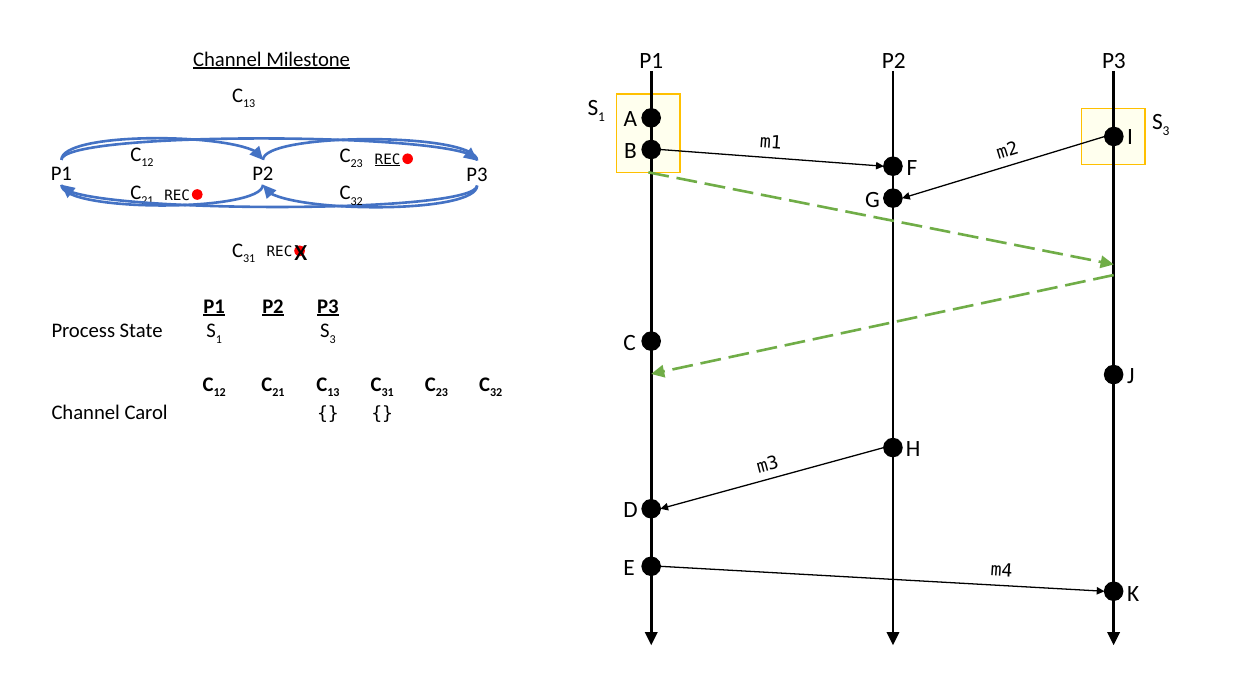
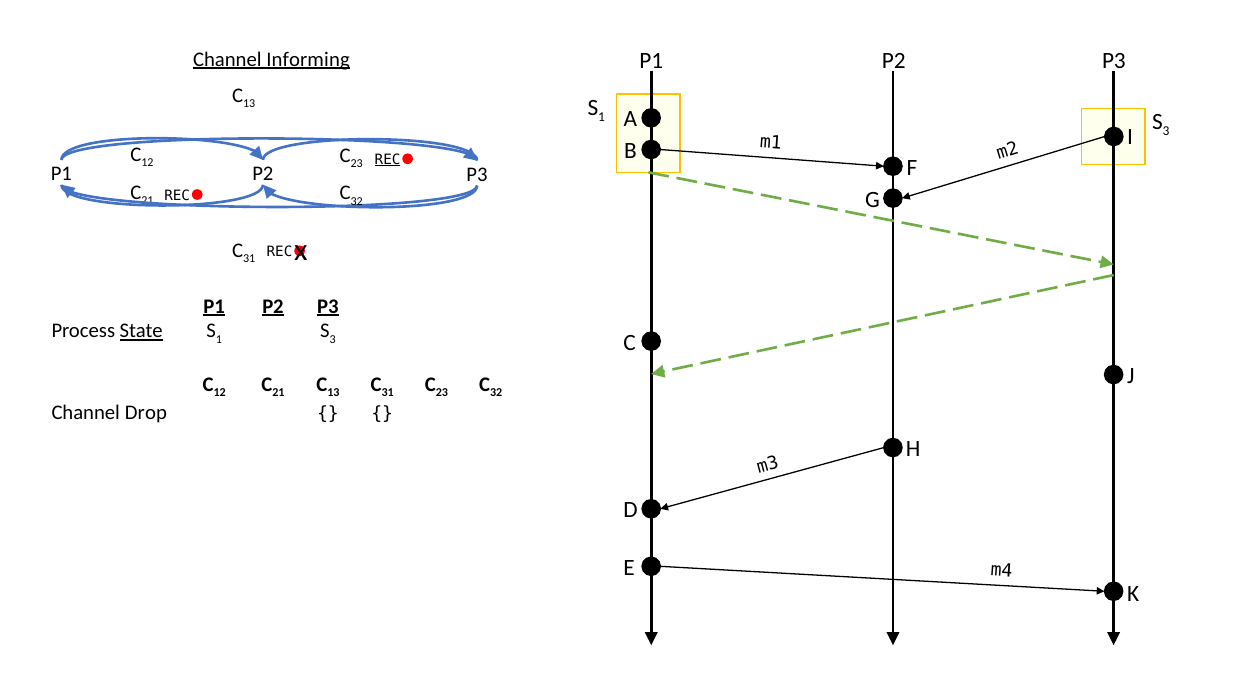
Milestone: Milestone -> Informing (308, 59)
State underline: none -> present (141, 331)
Carol: Carol -> Drop (146, 412)
